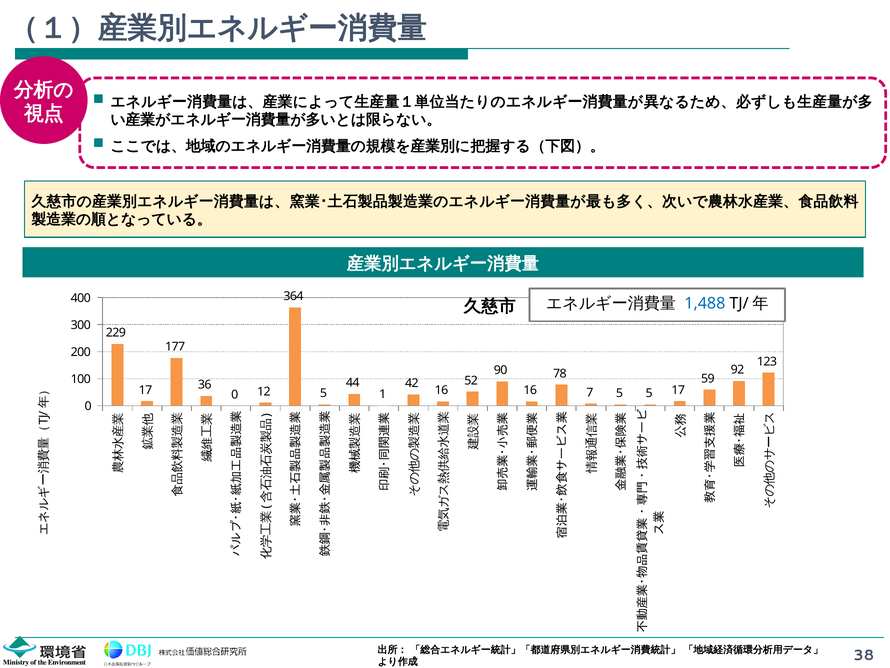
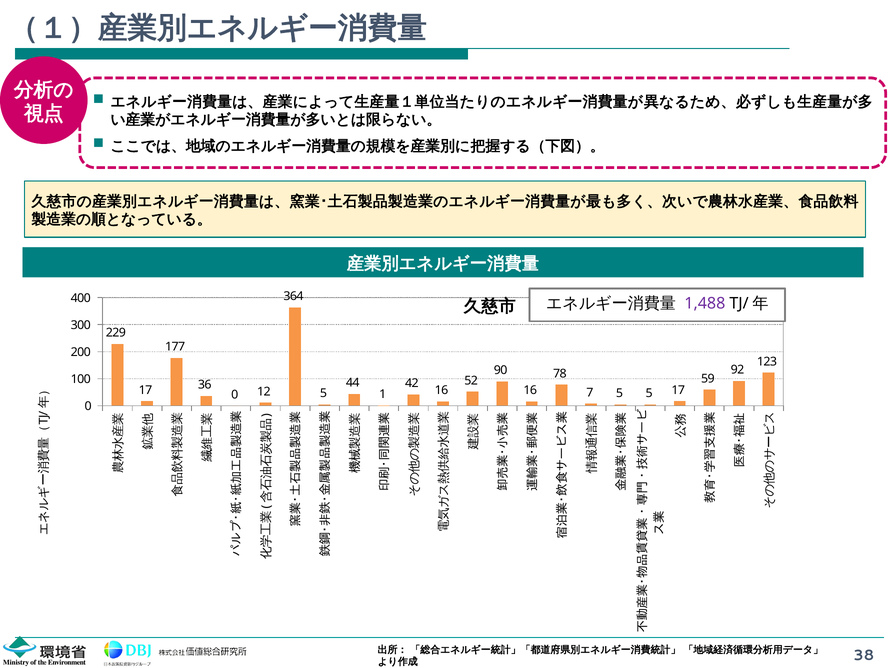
1,488 colour: blue -> purple (705, 303)
